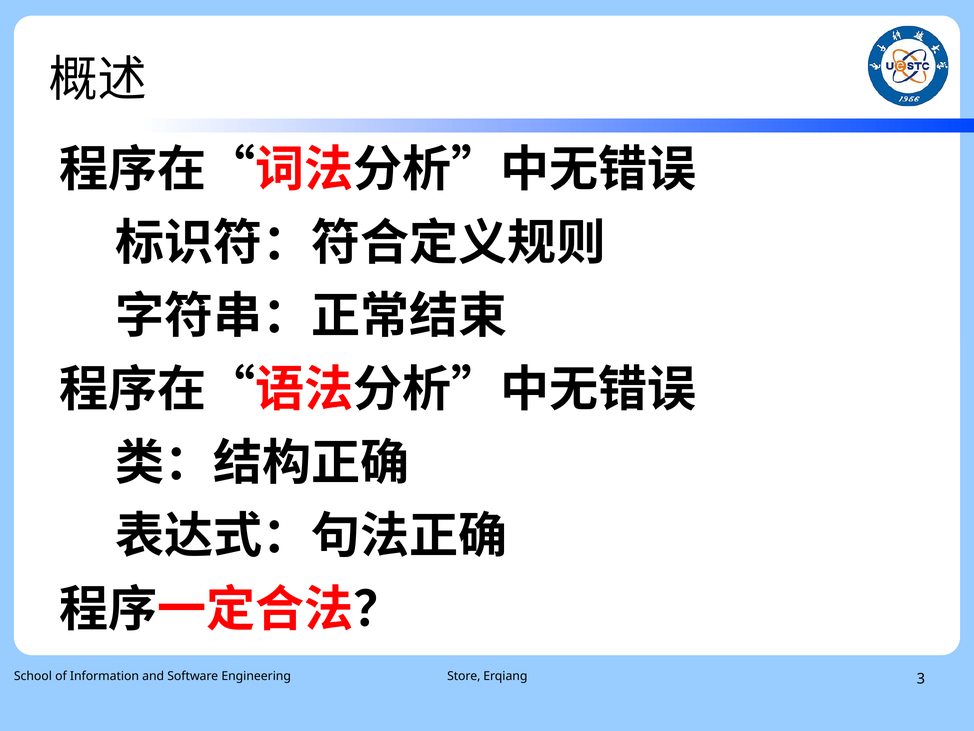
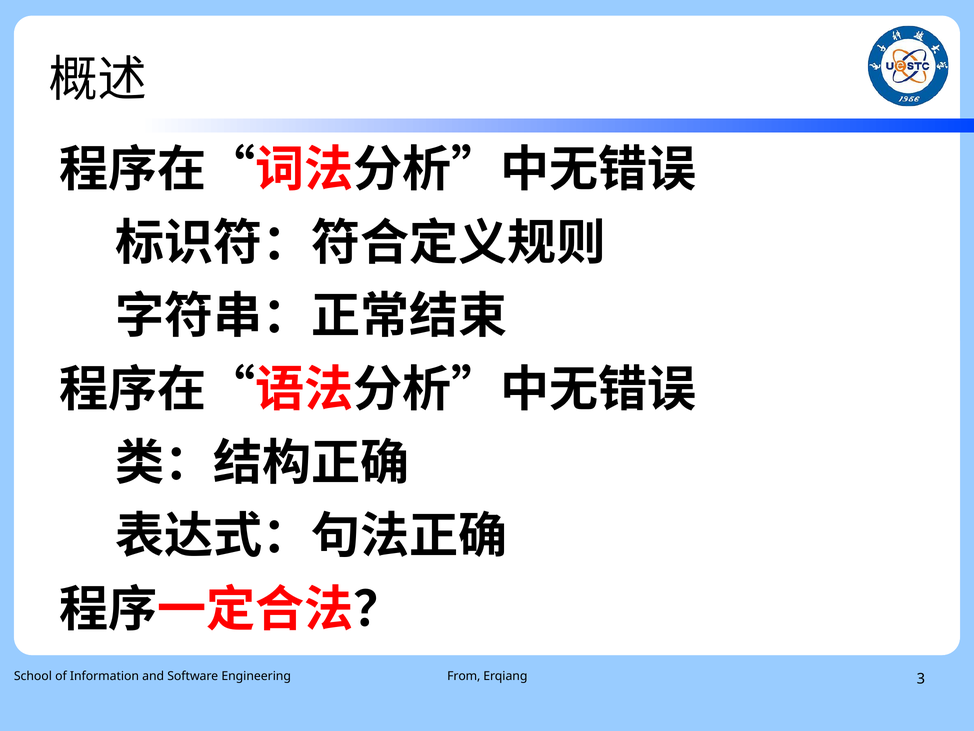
Store: Store -> From (464, 676)
